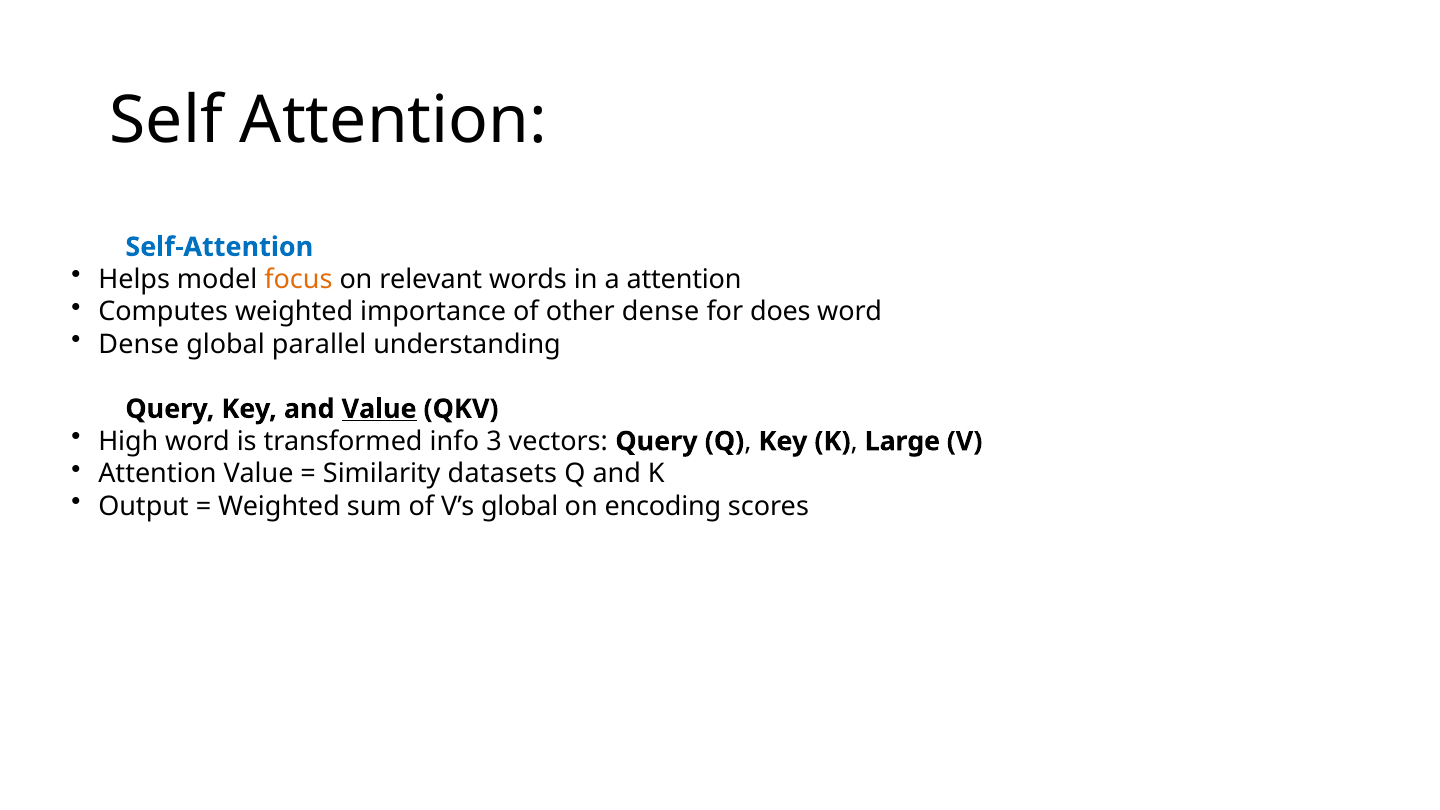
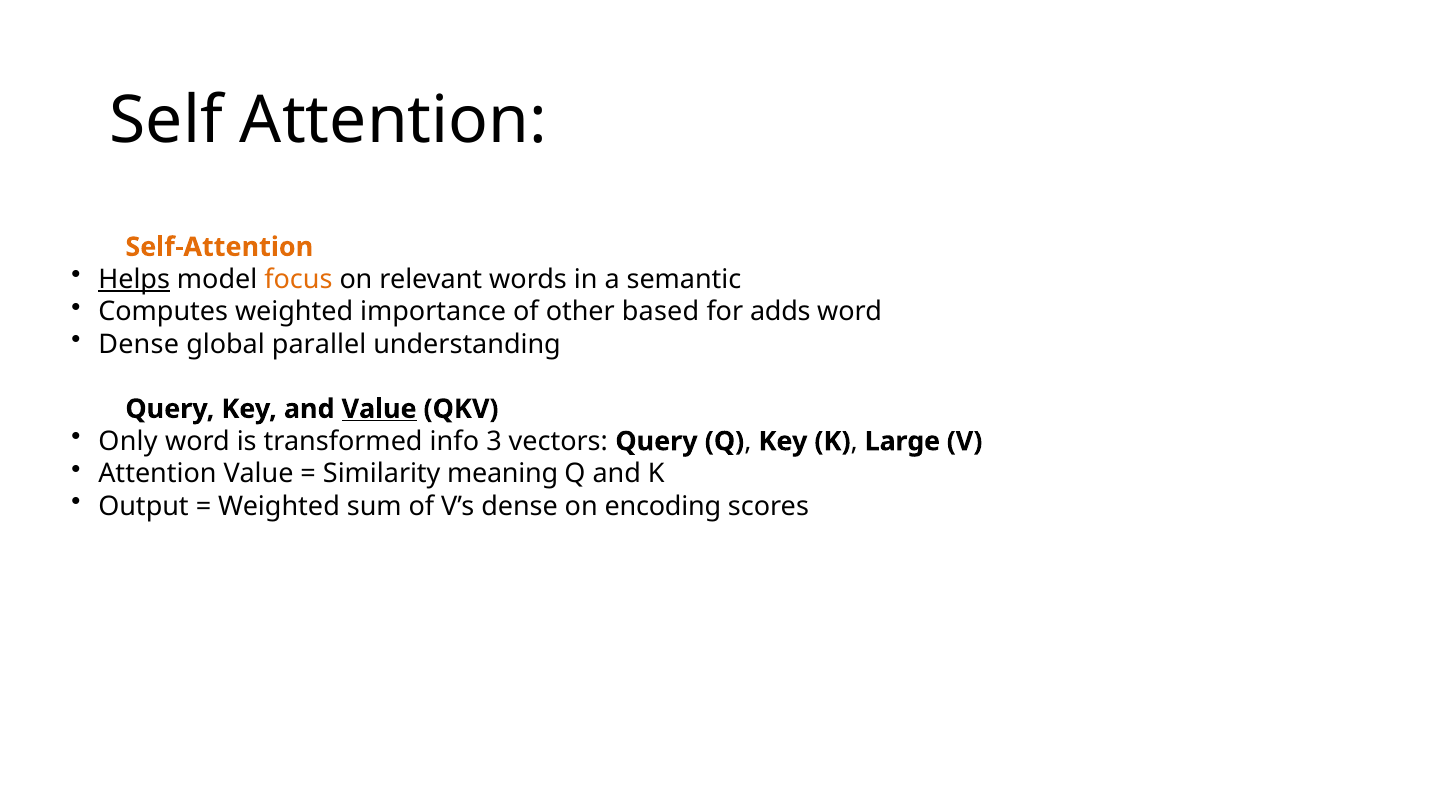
Self-Attention colour: blue -> orange (219, 247)
Helps underline: none -> present (134, 279)
a attention: attention -> semantic (684, 279)
other dense: dense -> based (661, 312)
does: does -> adds (780, 312)
High: High -> Only (128, 441)
datasets: datasets -> meaning (503, 474)
V’s global: global -> dense (520, 506)
